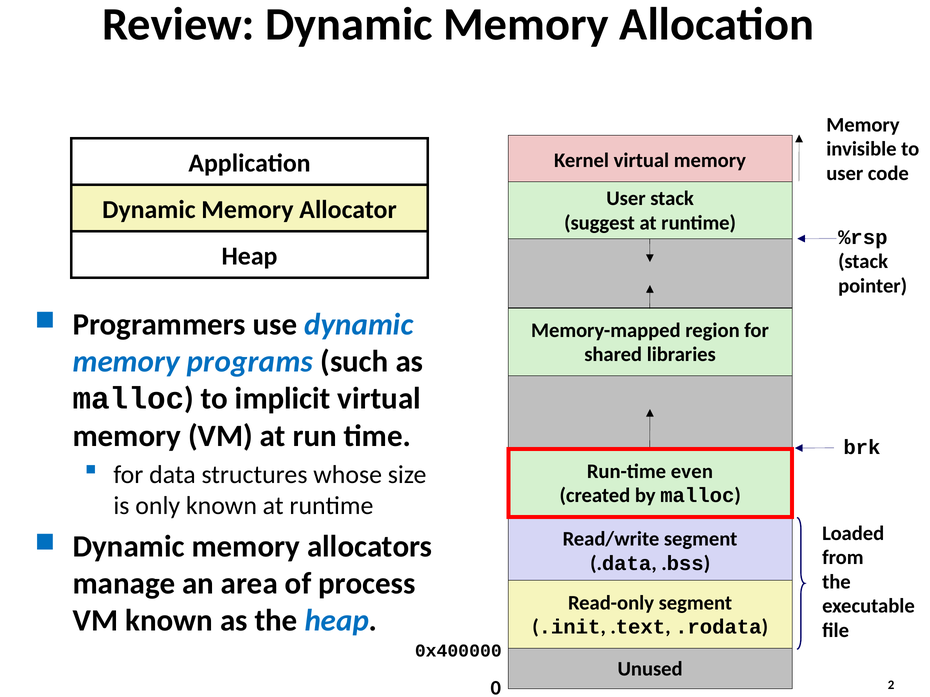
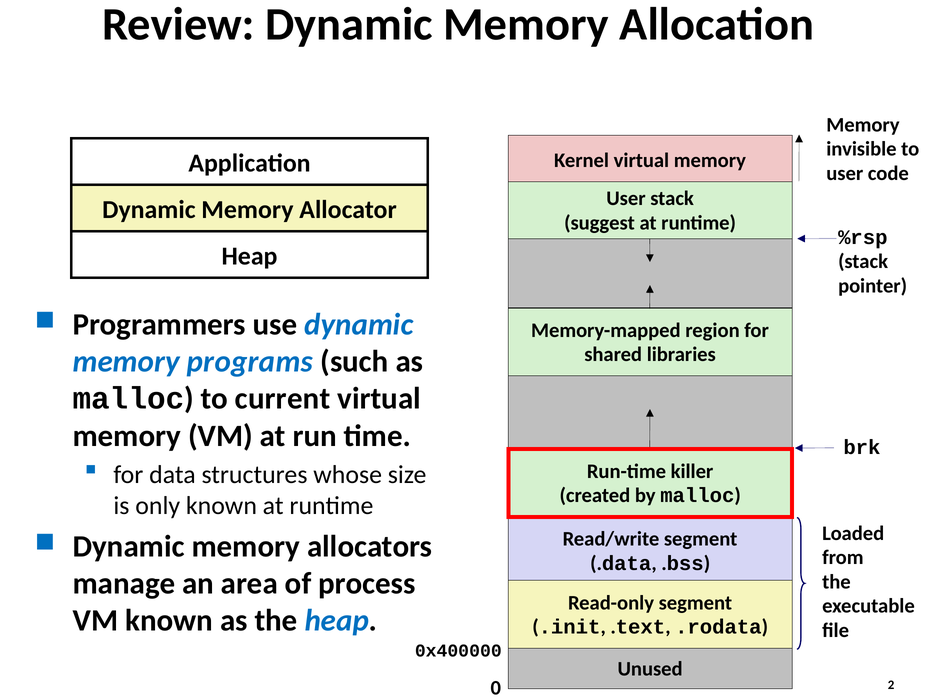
implicit: implicit -> current (283, 399)
even: even -> killer (692, 472)
